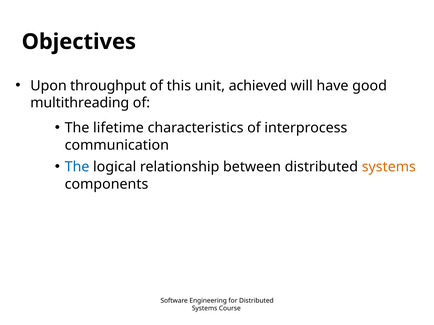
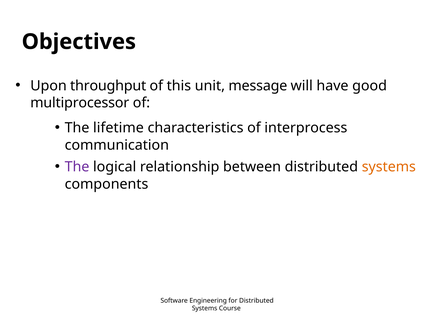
achieved: achieved -> message (258, 86)
multithreading: multithreading -> multiprocessor (80, 103)
The colour: blue -> purple (77, 167)
